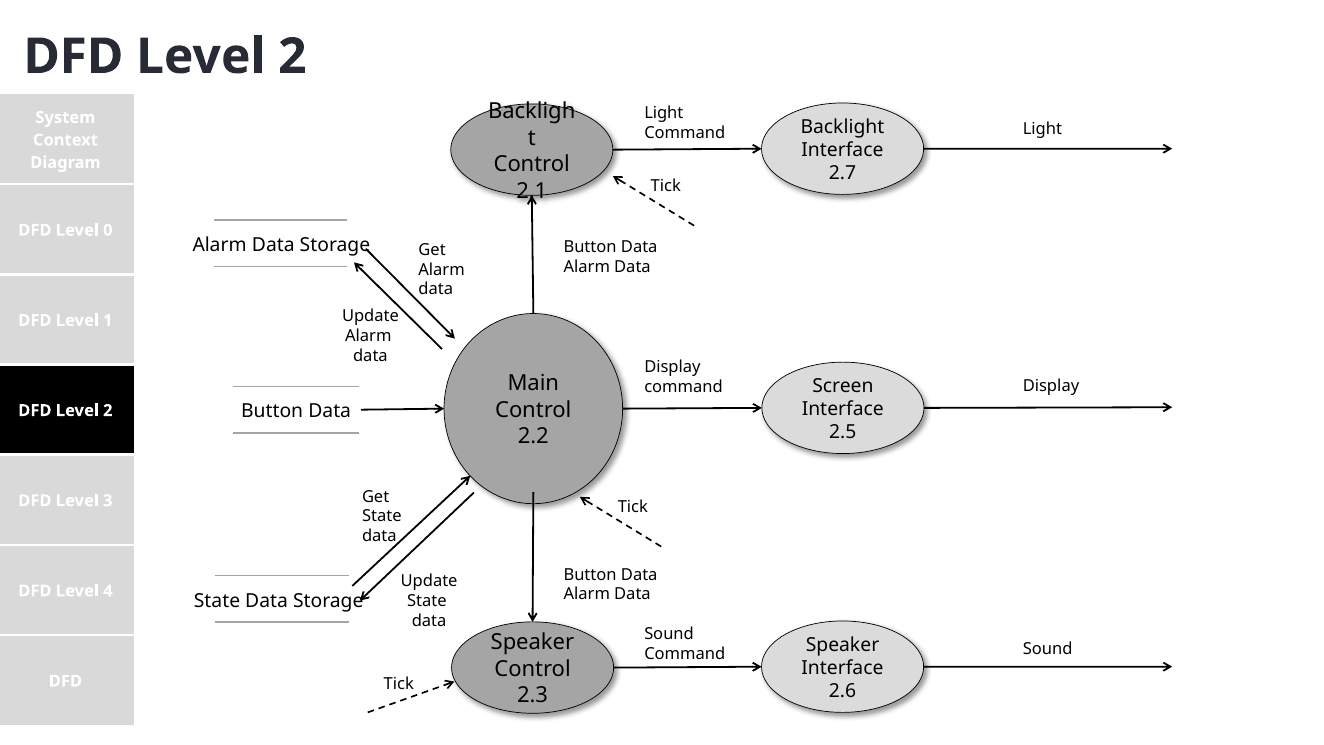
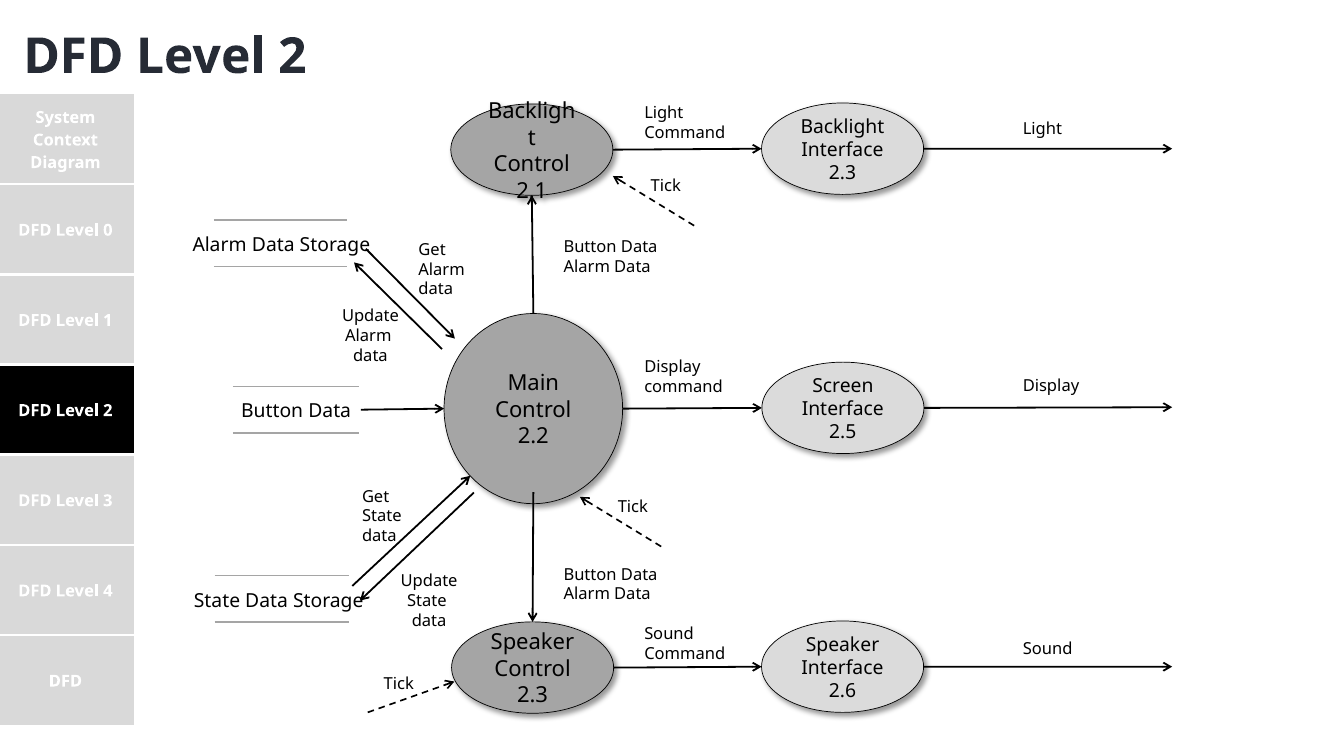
2.7: 2.7 -> 2.3 (843, 173)
